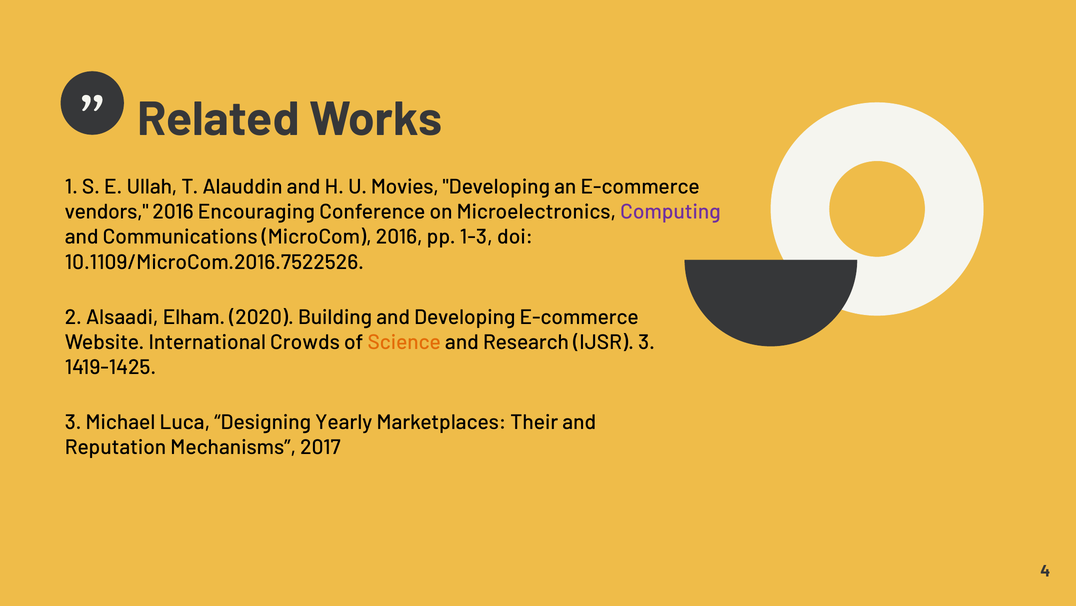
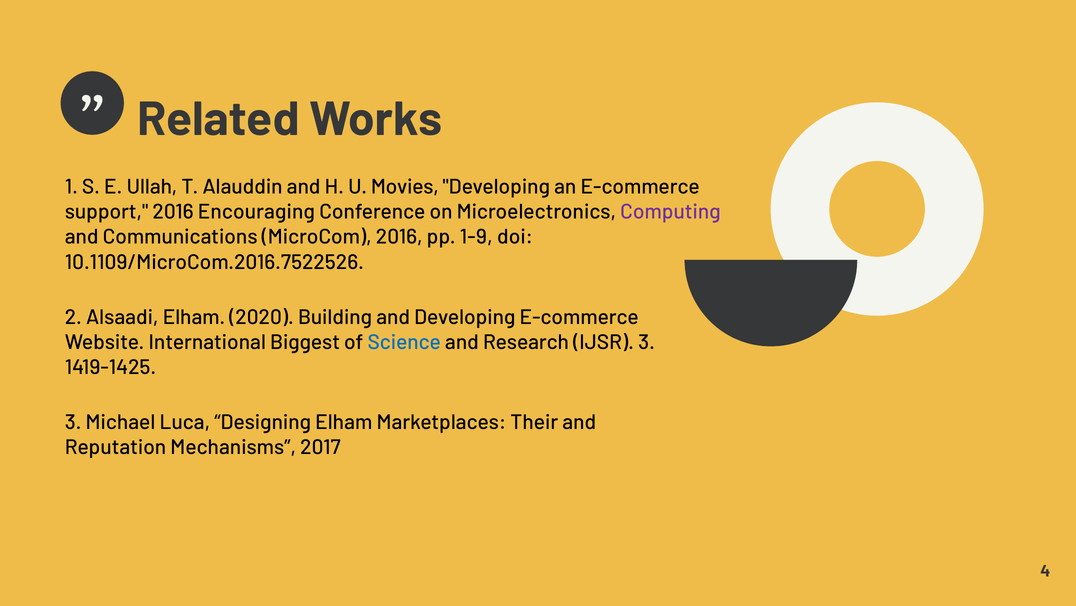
vendors: vendors -> support (107, 212)
1-3: 1-3 -> 1-9 (476, 237)
Crowds: Crowds -> Biggest (305, 342)
Science colour: orange -> blue (404, 342)
Designing Yearly: Yearly -> Elham (344, 422)
